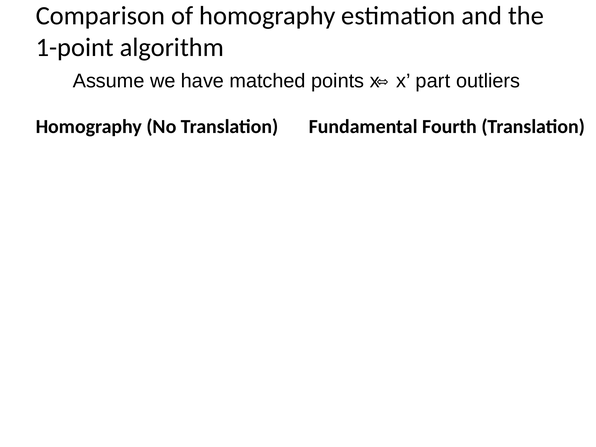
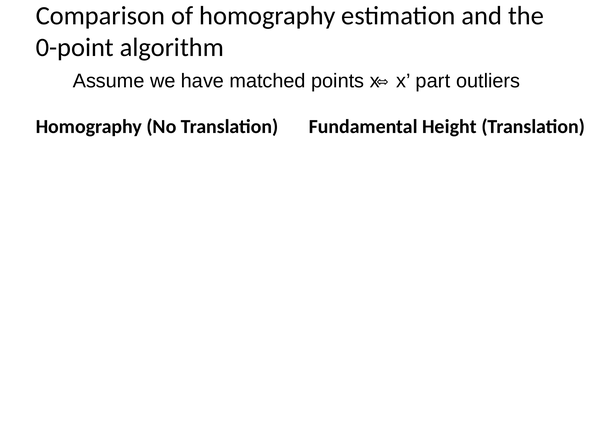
1-point: 1-point -> 0-point (75, 48)
Fourth: Fourth -> Height (449, 127)
